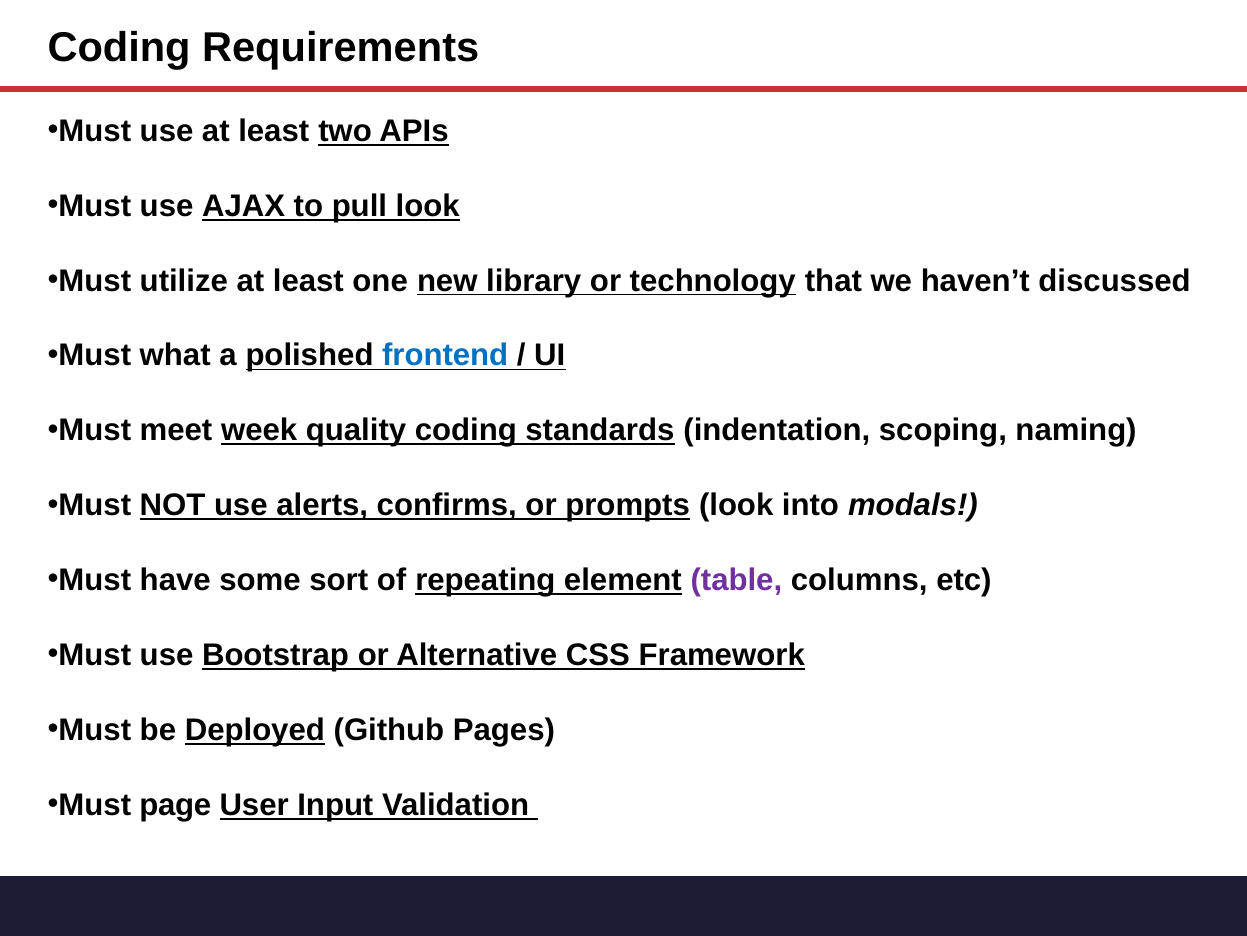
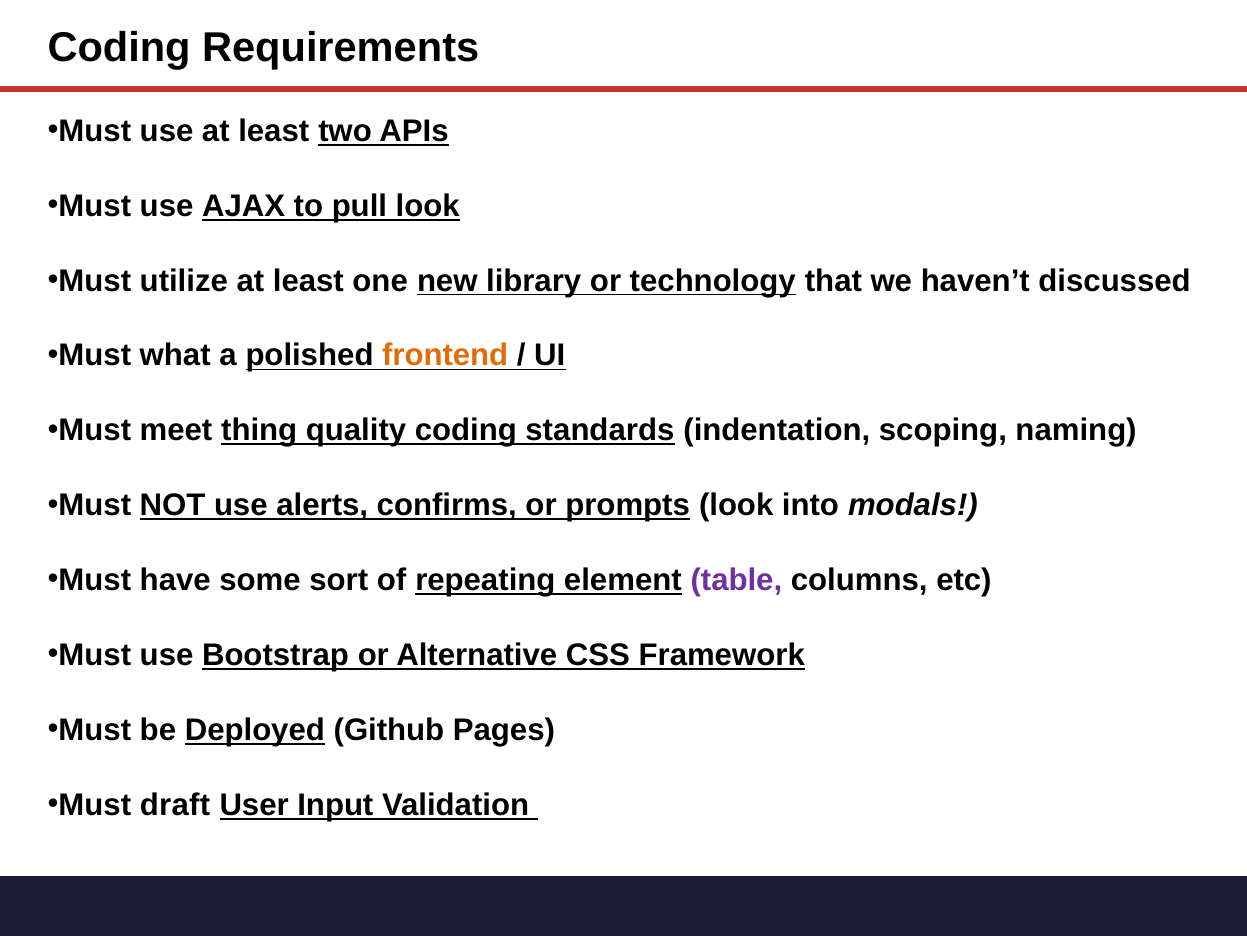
frontend colour: blue -> orange (445, 355)
week: week -> thing (259, 430)
page: page -> draft (175, 804)
